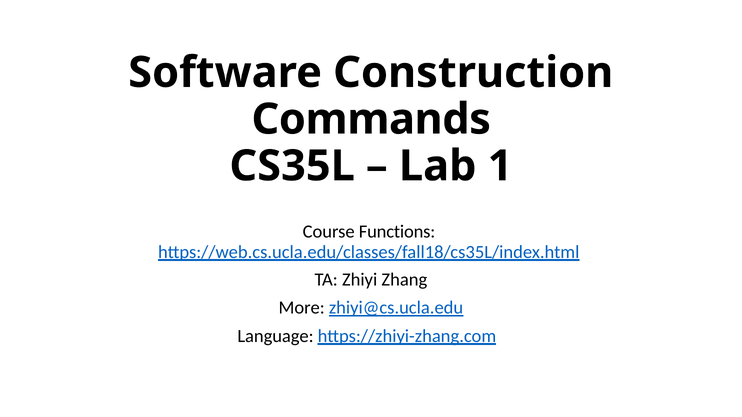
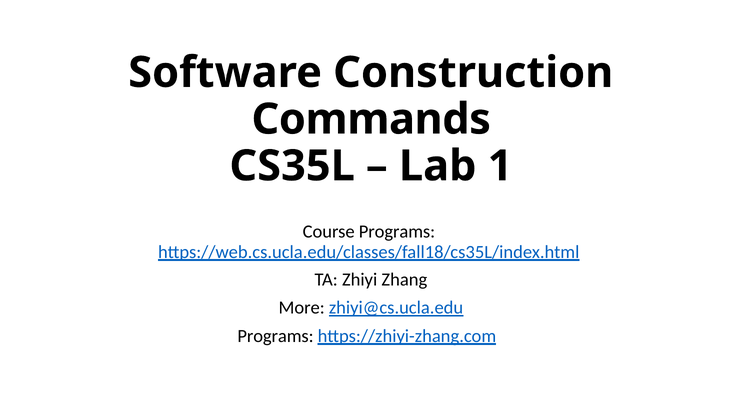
Course Functions: Functions -> Programs (397, 232)
Language: Language -> Programs (276, 336)
